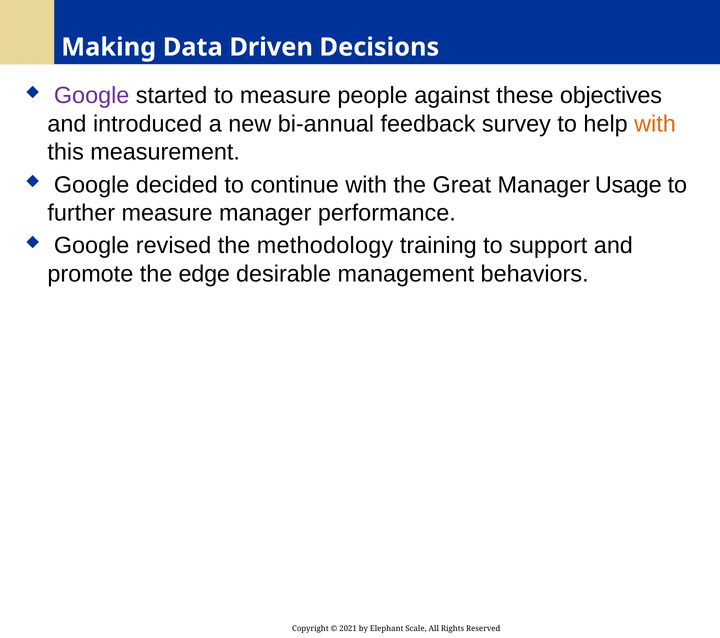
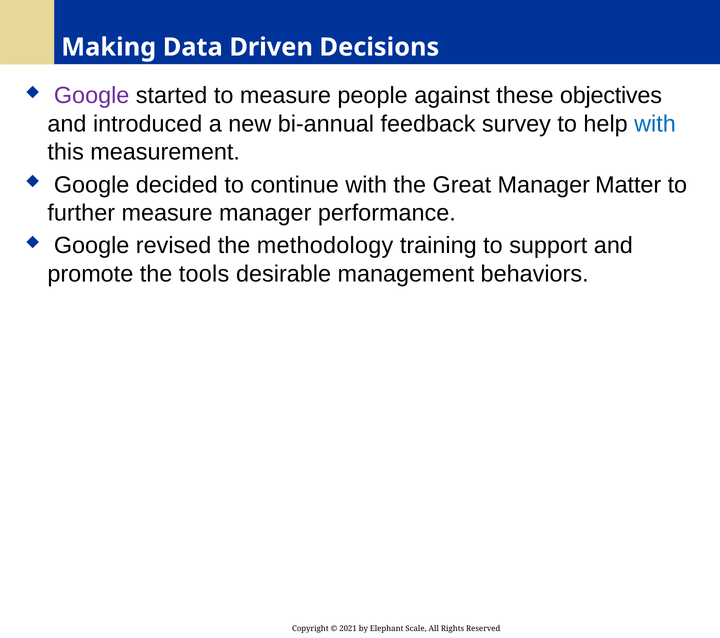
with colour: orange -> blue (655, 124)
Usage: Usage -> Matter (628, 185)
edge: edge -> tools (204, 274)
